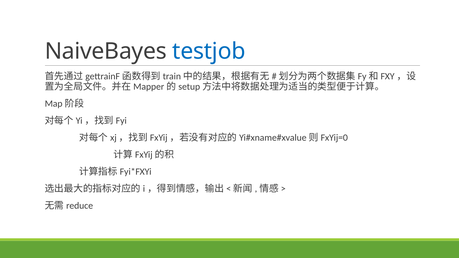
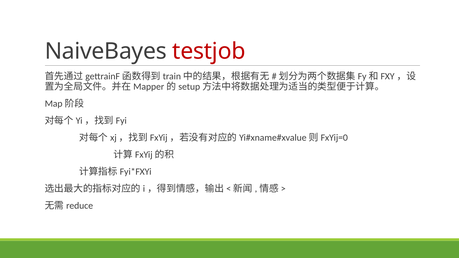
testjob colour: blue -> red (209, 51)
